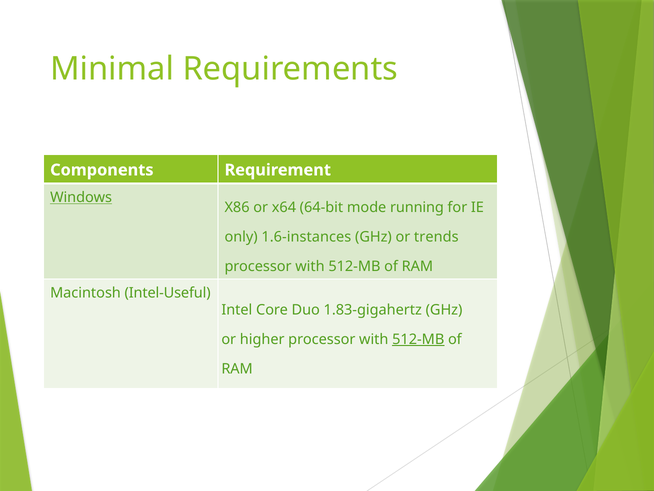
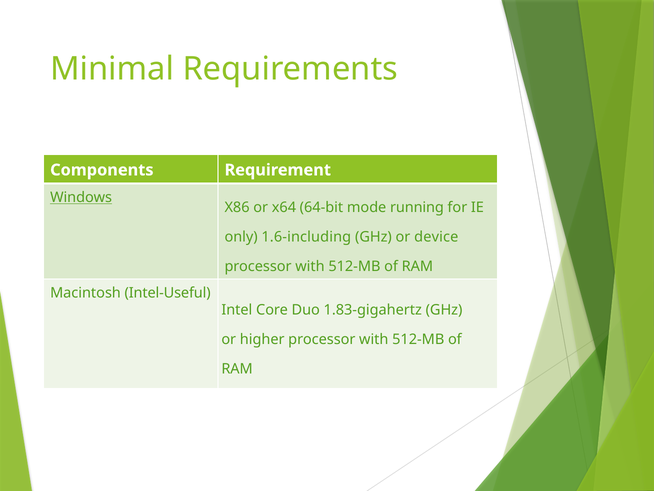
1.6-instances: 1.6-instances -> 1.6-including (306, 237)
trends: trends -> device (436, 237)
512-MB underline: present -> none (418, 339)
